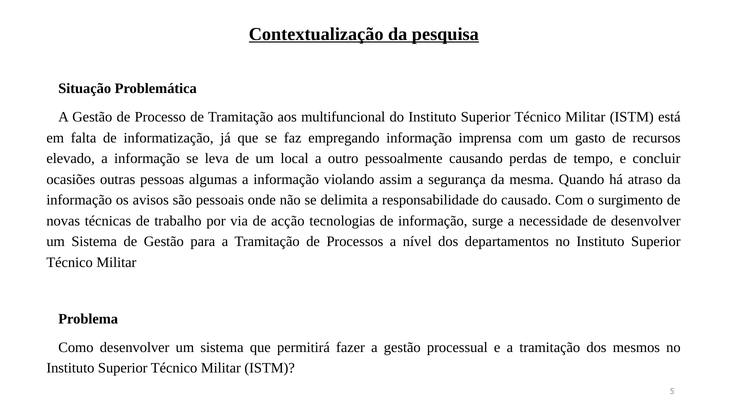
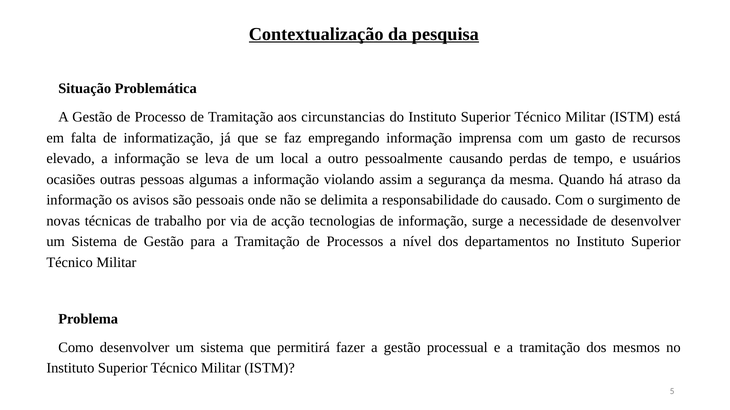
multifuncional: multifuncional -> circunstancias (343, 117)
concluir: concluir -> usuários (657, 159)
